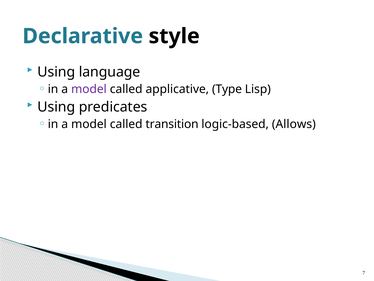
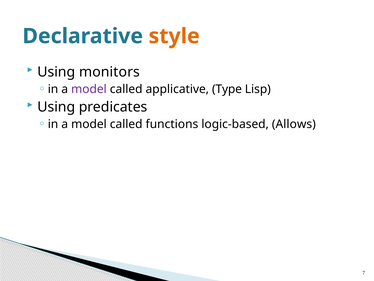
style colour: black -> orange (174, 36)
language: language -> monitors (109, 72)
transition: transition -> functions (172, 124)
